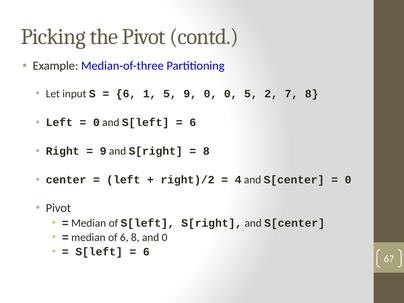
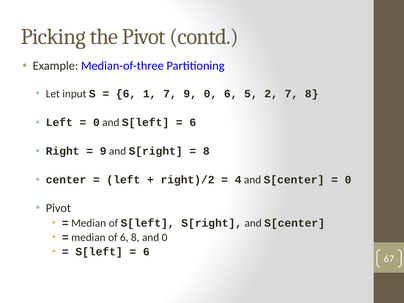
1 5: 5 -> 7 (170, 94)
0 0: 0 -> 6 (231, 94)
